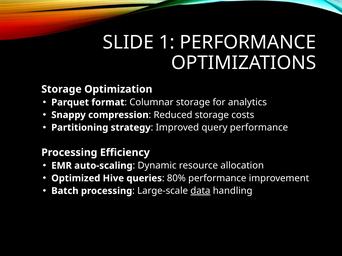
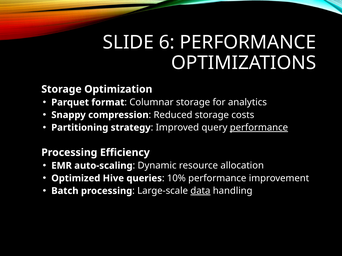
1: 1 -> 6 (167, 42)
performance underline: none -> present (259, 128)
80%: 80% -> 10% (176, 179)
